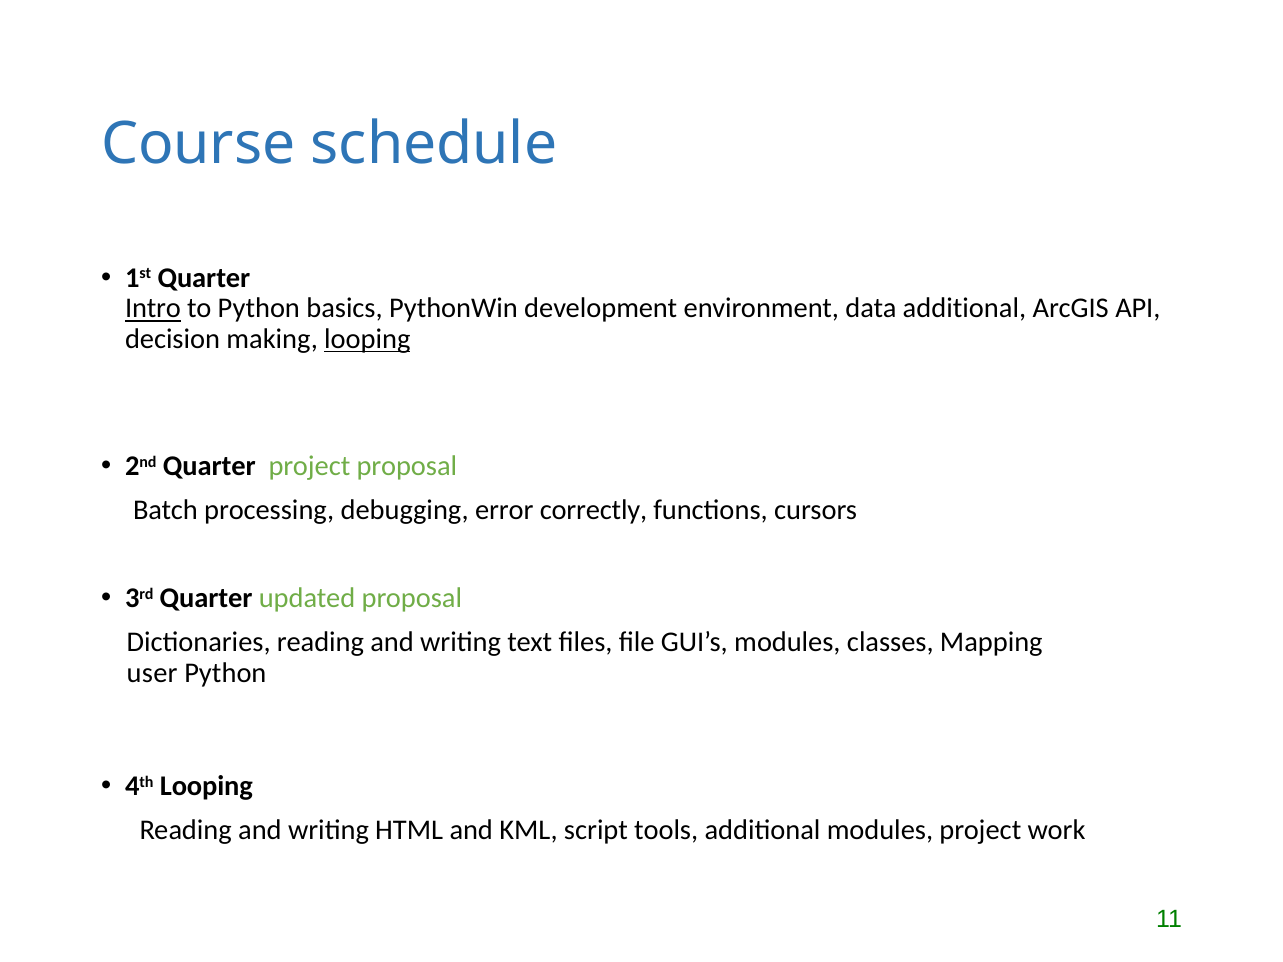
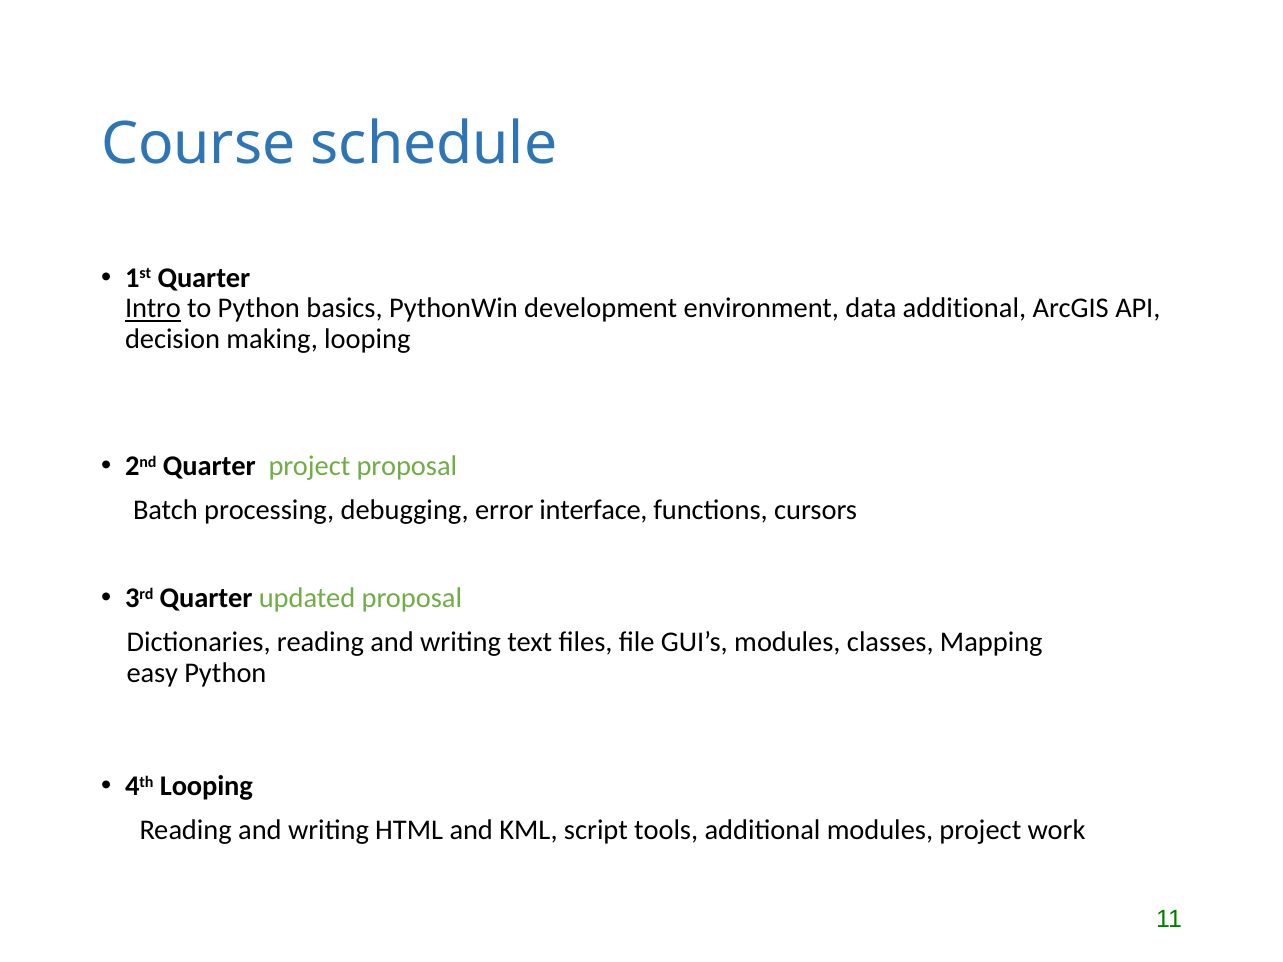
looping underline: present -> none (367, 339)
correctly: correctly -> interface (594, 510)
user: user -> easy (152, 673)
